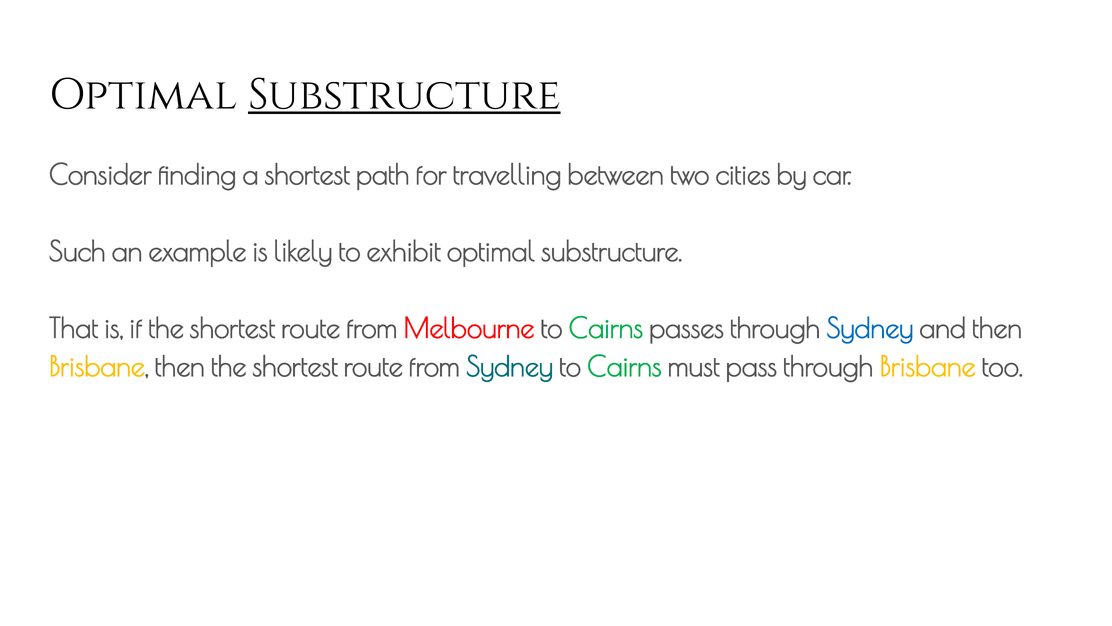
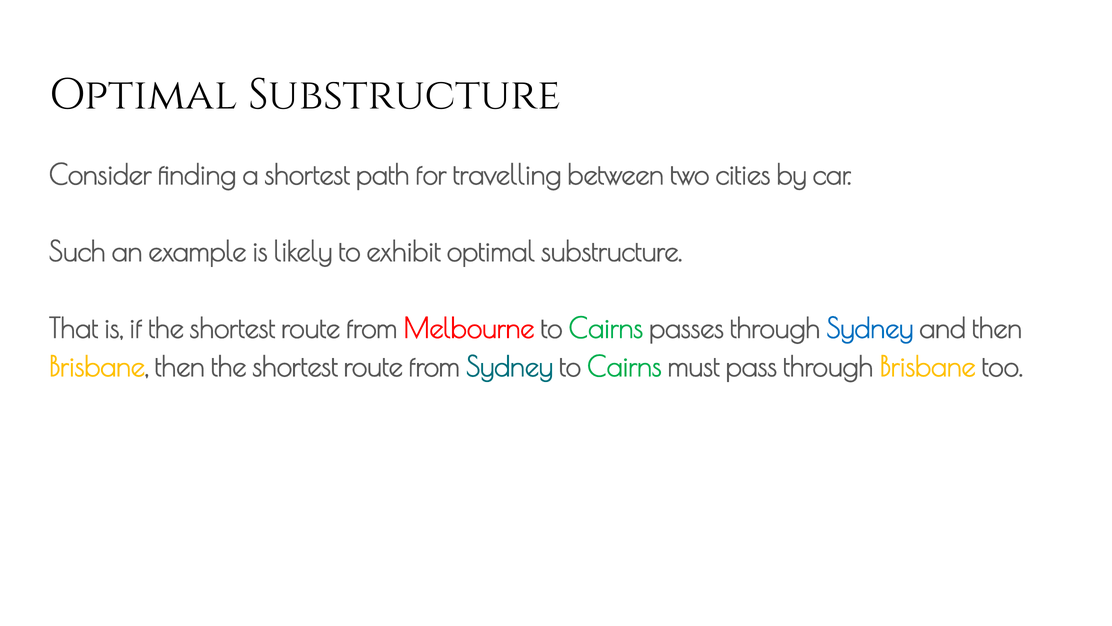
Substructure underline: present -> none (404, 94)
